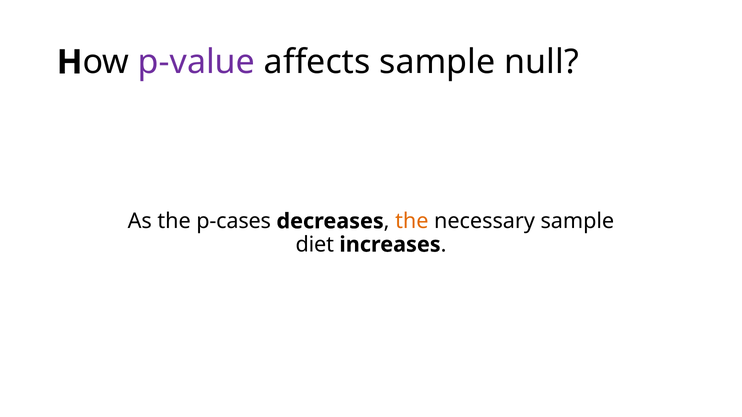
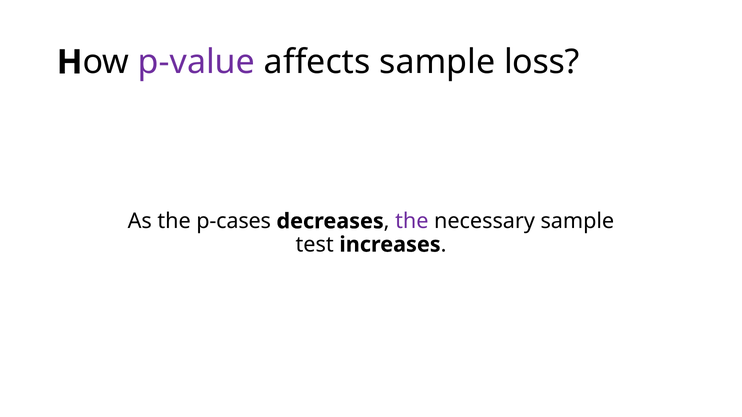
null: null -> loss (542, 62)
the colour: orange -> purple (412, 221)
diet: diet -> test (315, 245)
